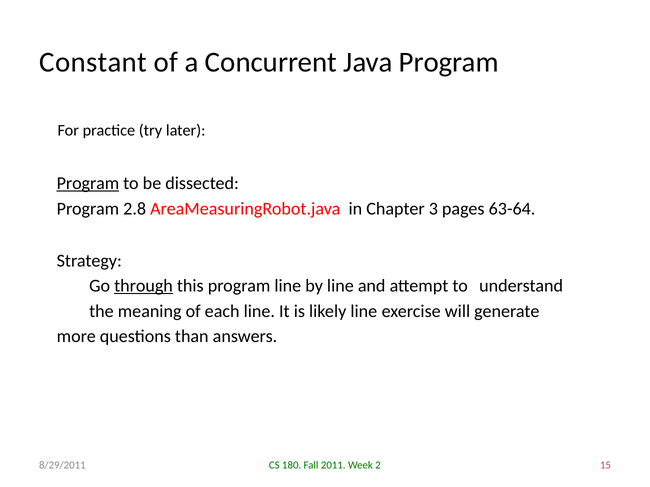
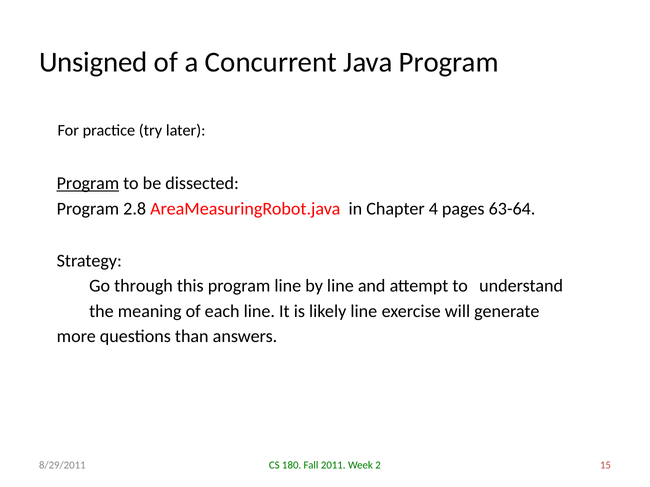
Constant: Constant -> Unsigned (93, 62)
3: 3 -> 4 (433, 209)
through underline: present -> none (144, 286)
